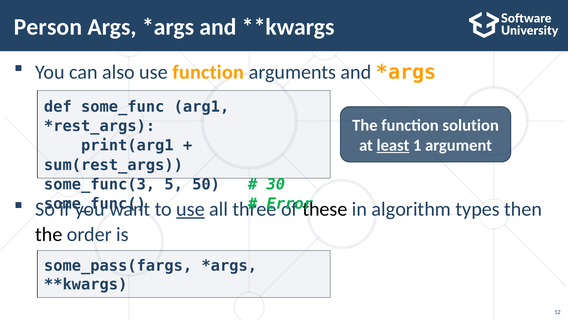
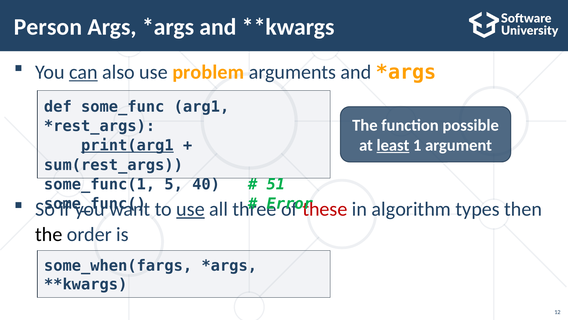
can underline: none -> present (83, 72)
use function: function -> problem (208, 72)
solution: solution -> possible (471, 125)
print(arg1 underline: none -> present (127, 145)
some_func(3: some_func(3 -> some_func(1 (100, 184)
50: 50 -> 40 (206, 184)
30: 30 -> 51 (276, 184)
these colour: black -> red (325, 209)
some_pass(fargs: some_pass(fargs -> some_when(fargs (118, 265)
